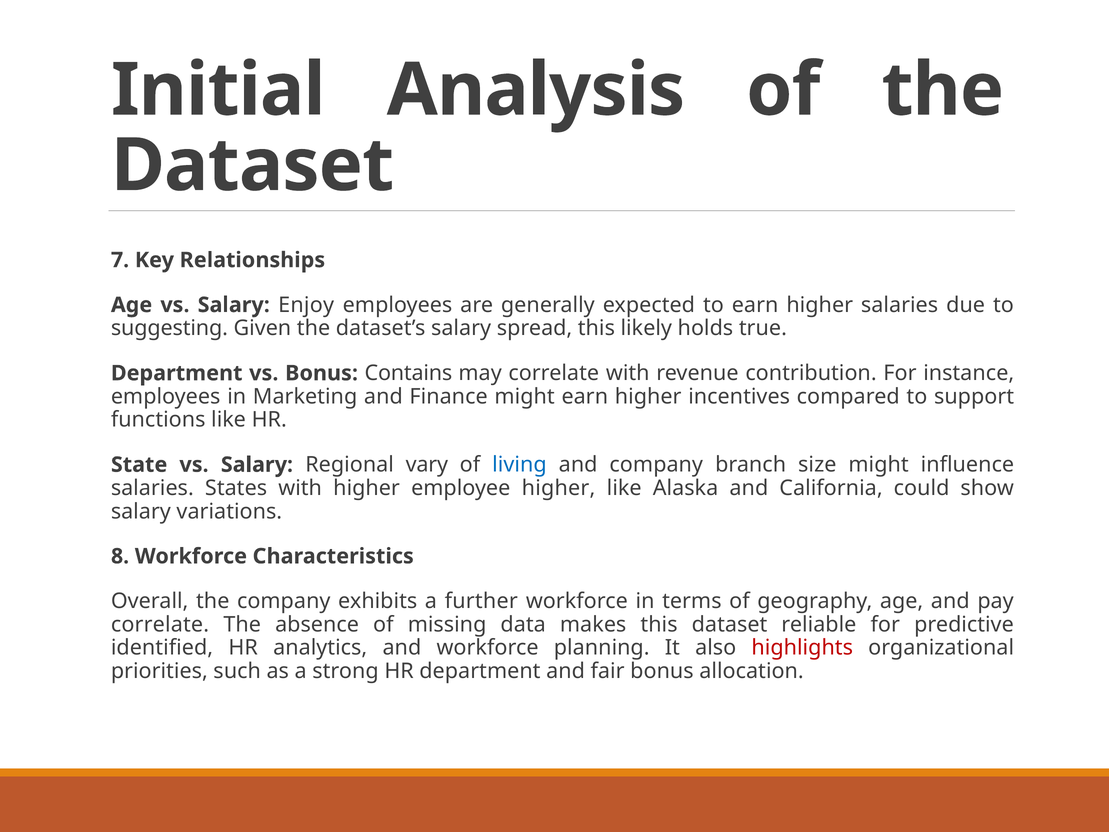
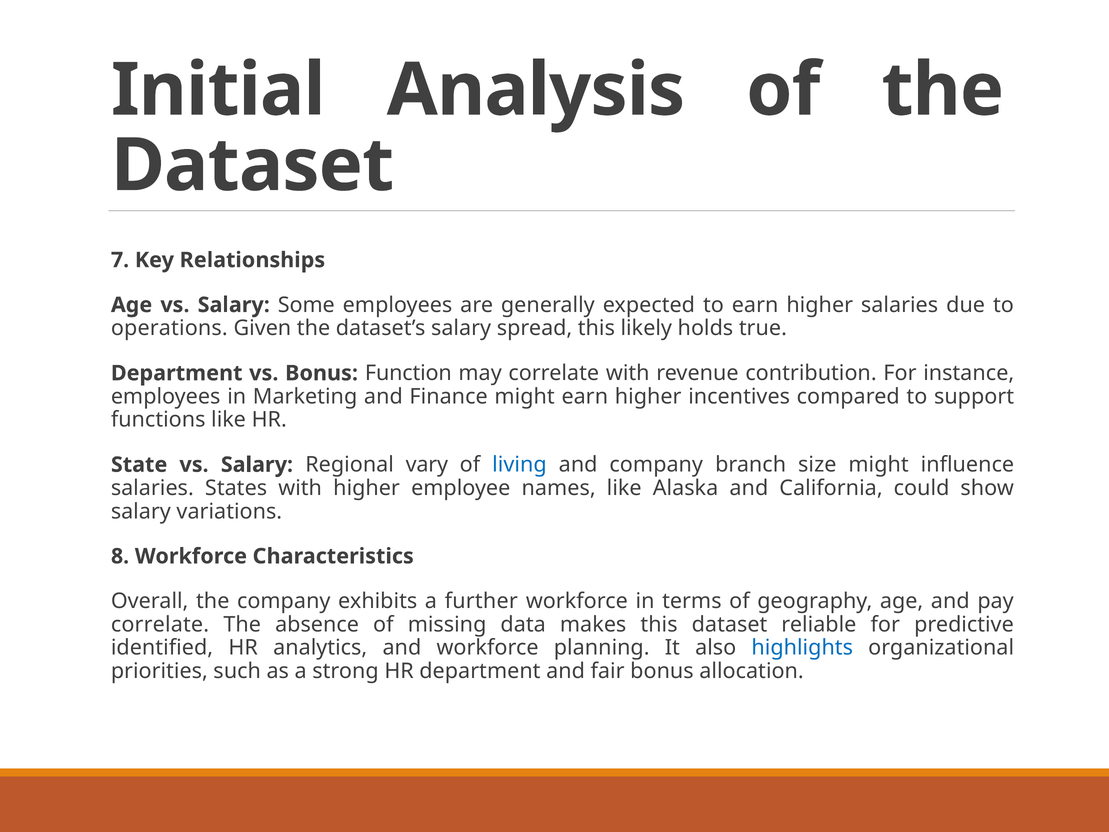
Enjoy: Enjoy -> Some (306, 305)
suggesting: suggesting -> operations (169, 328)
Contains: Contains -> Function (408, 373)
employee higher: higher -> names (559, 488)
highlights colour: red -> blue (802, 648)
